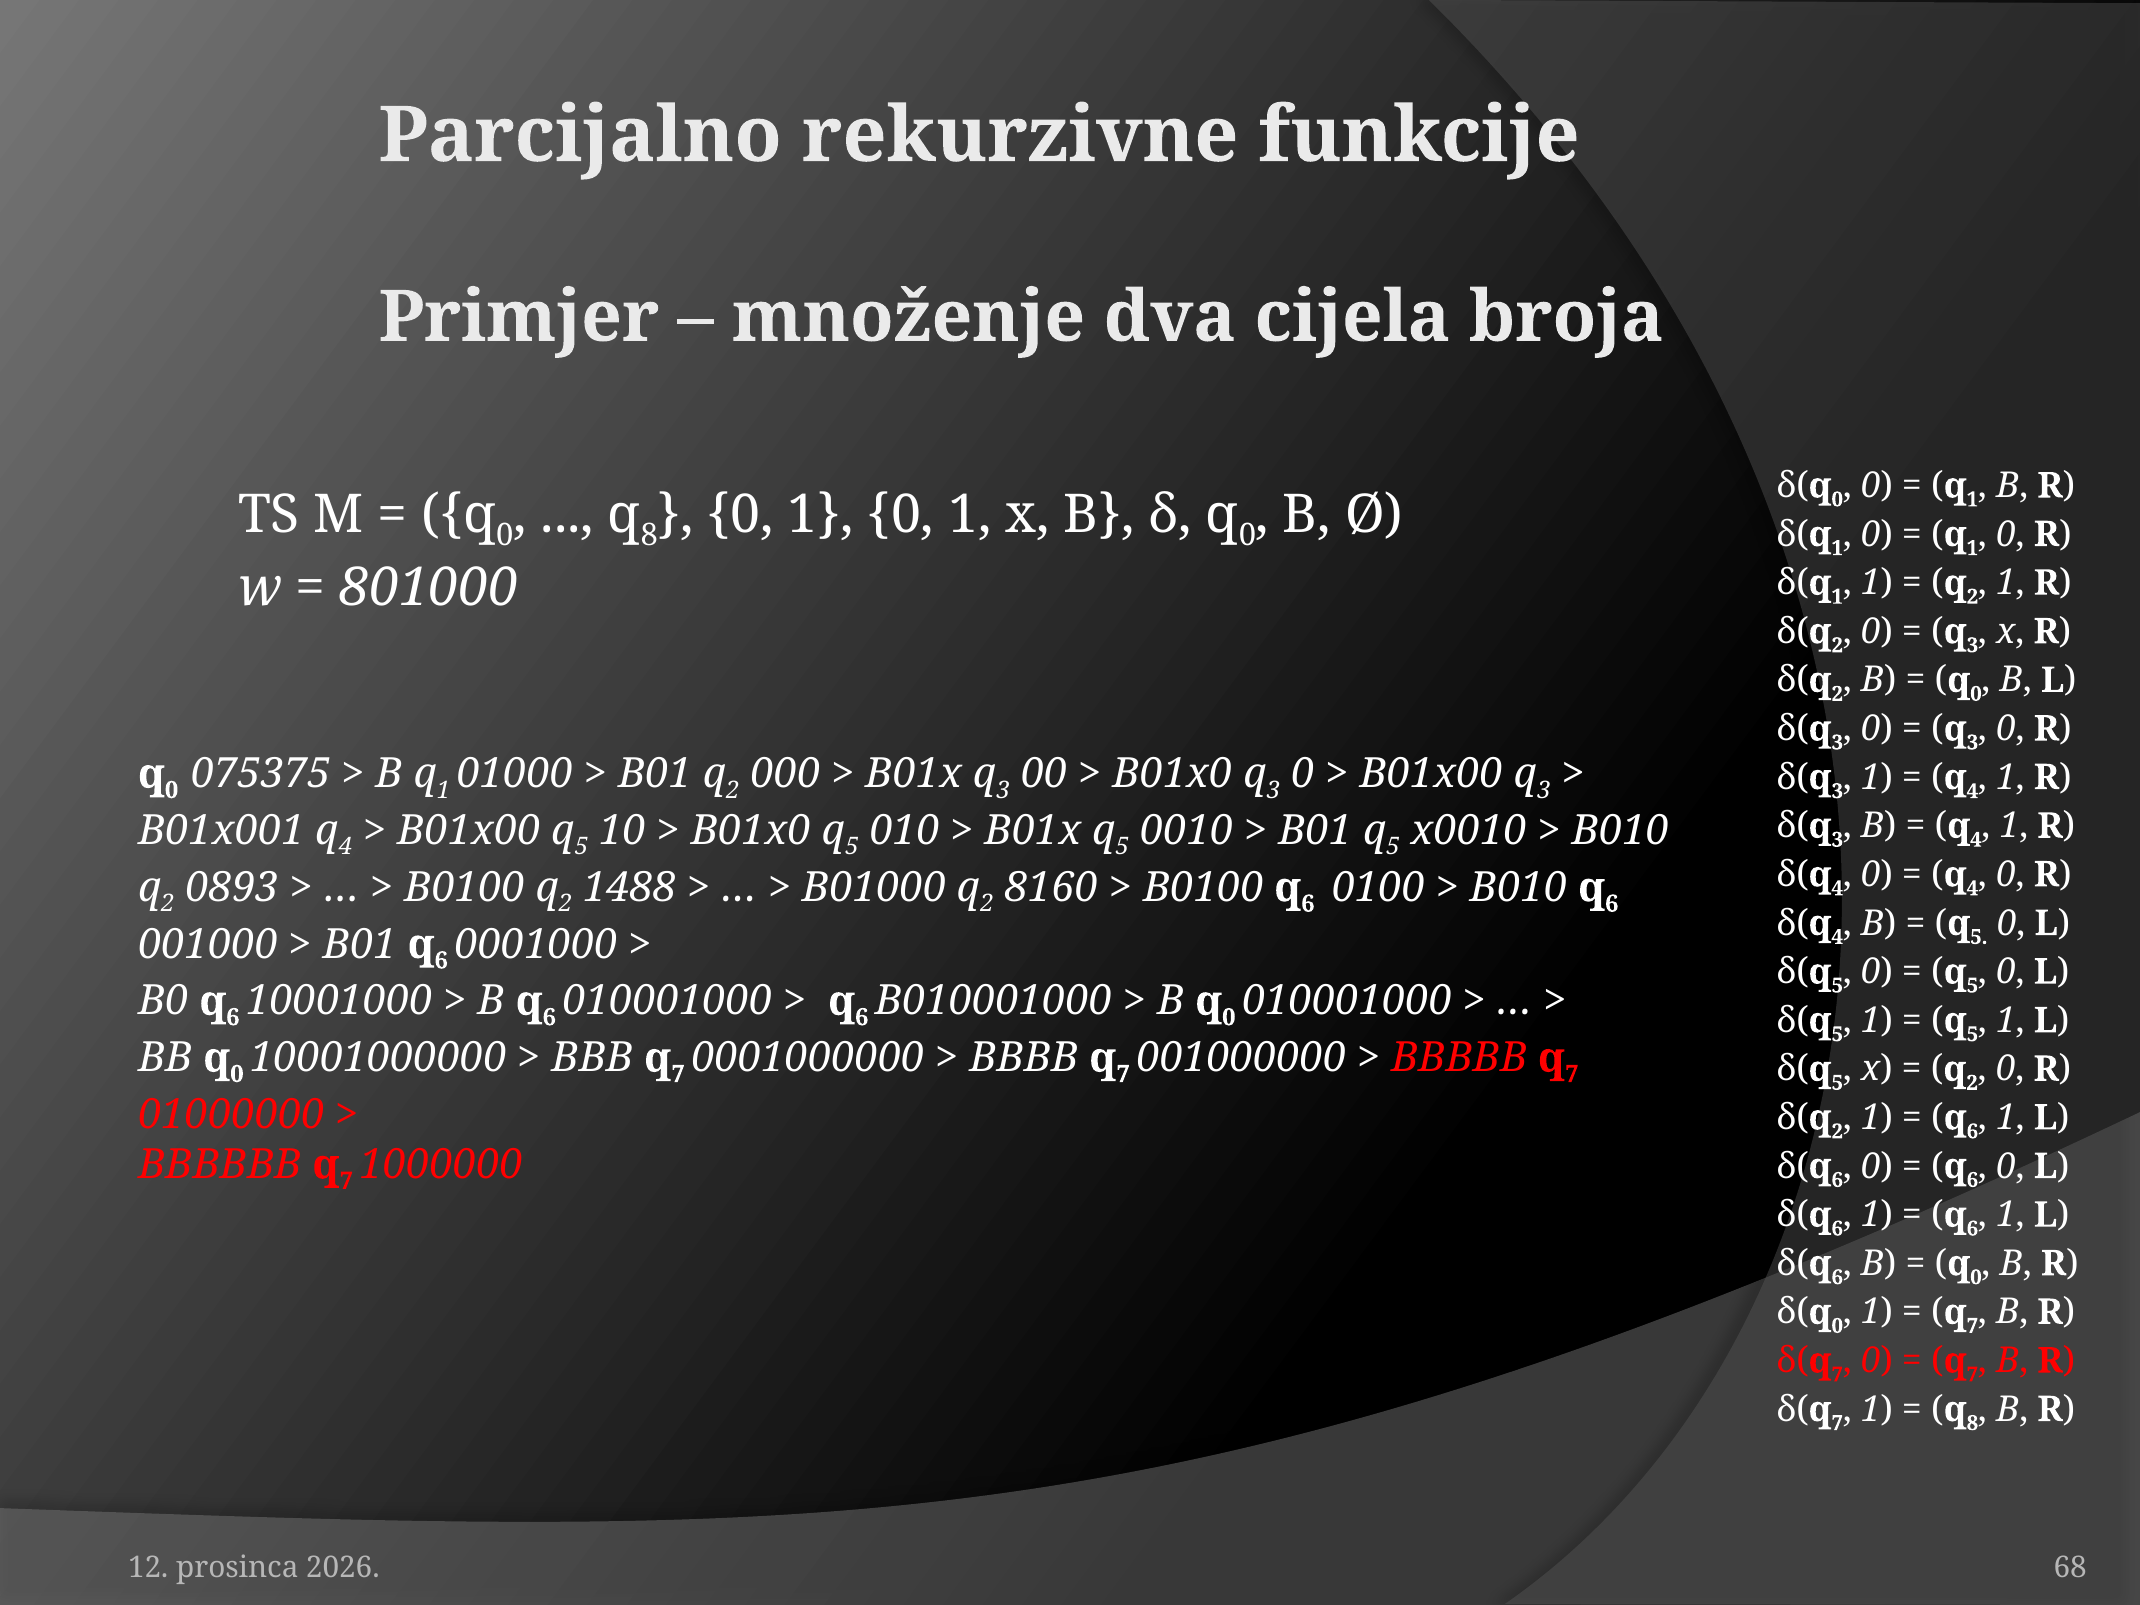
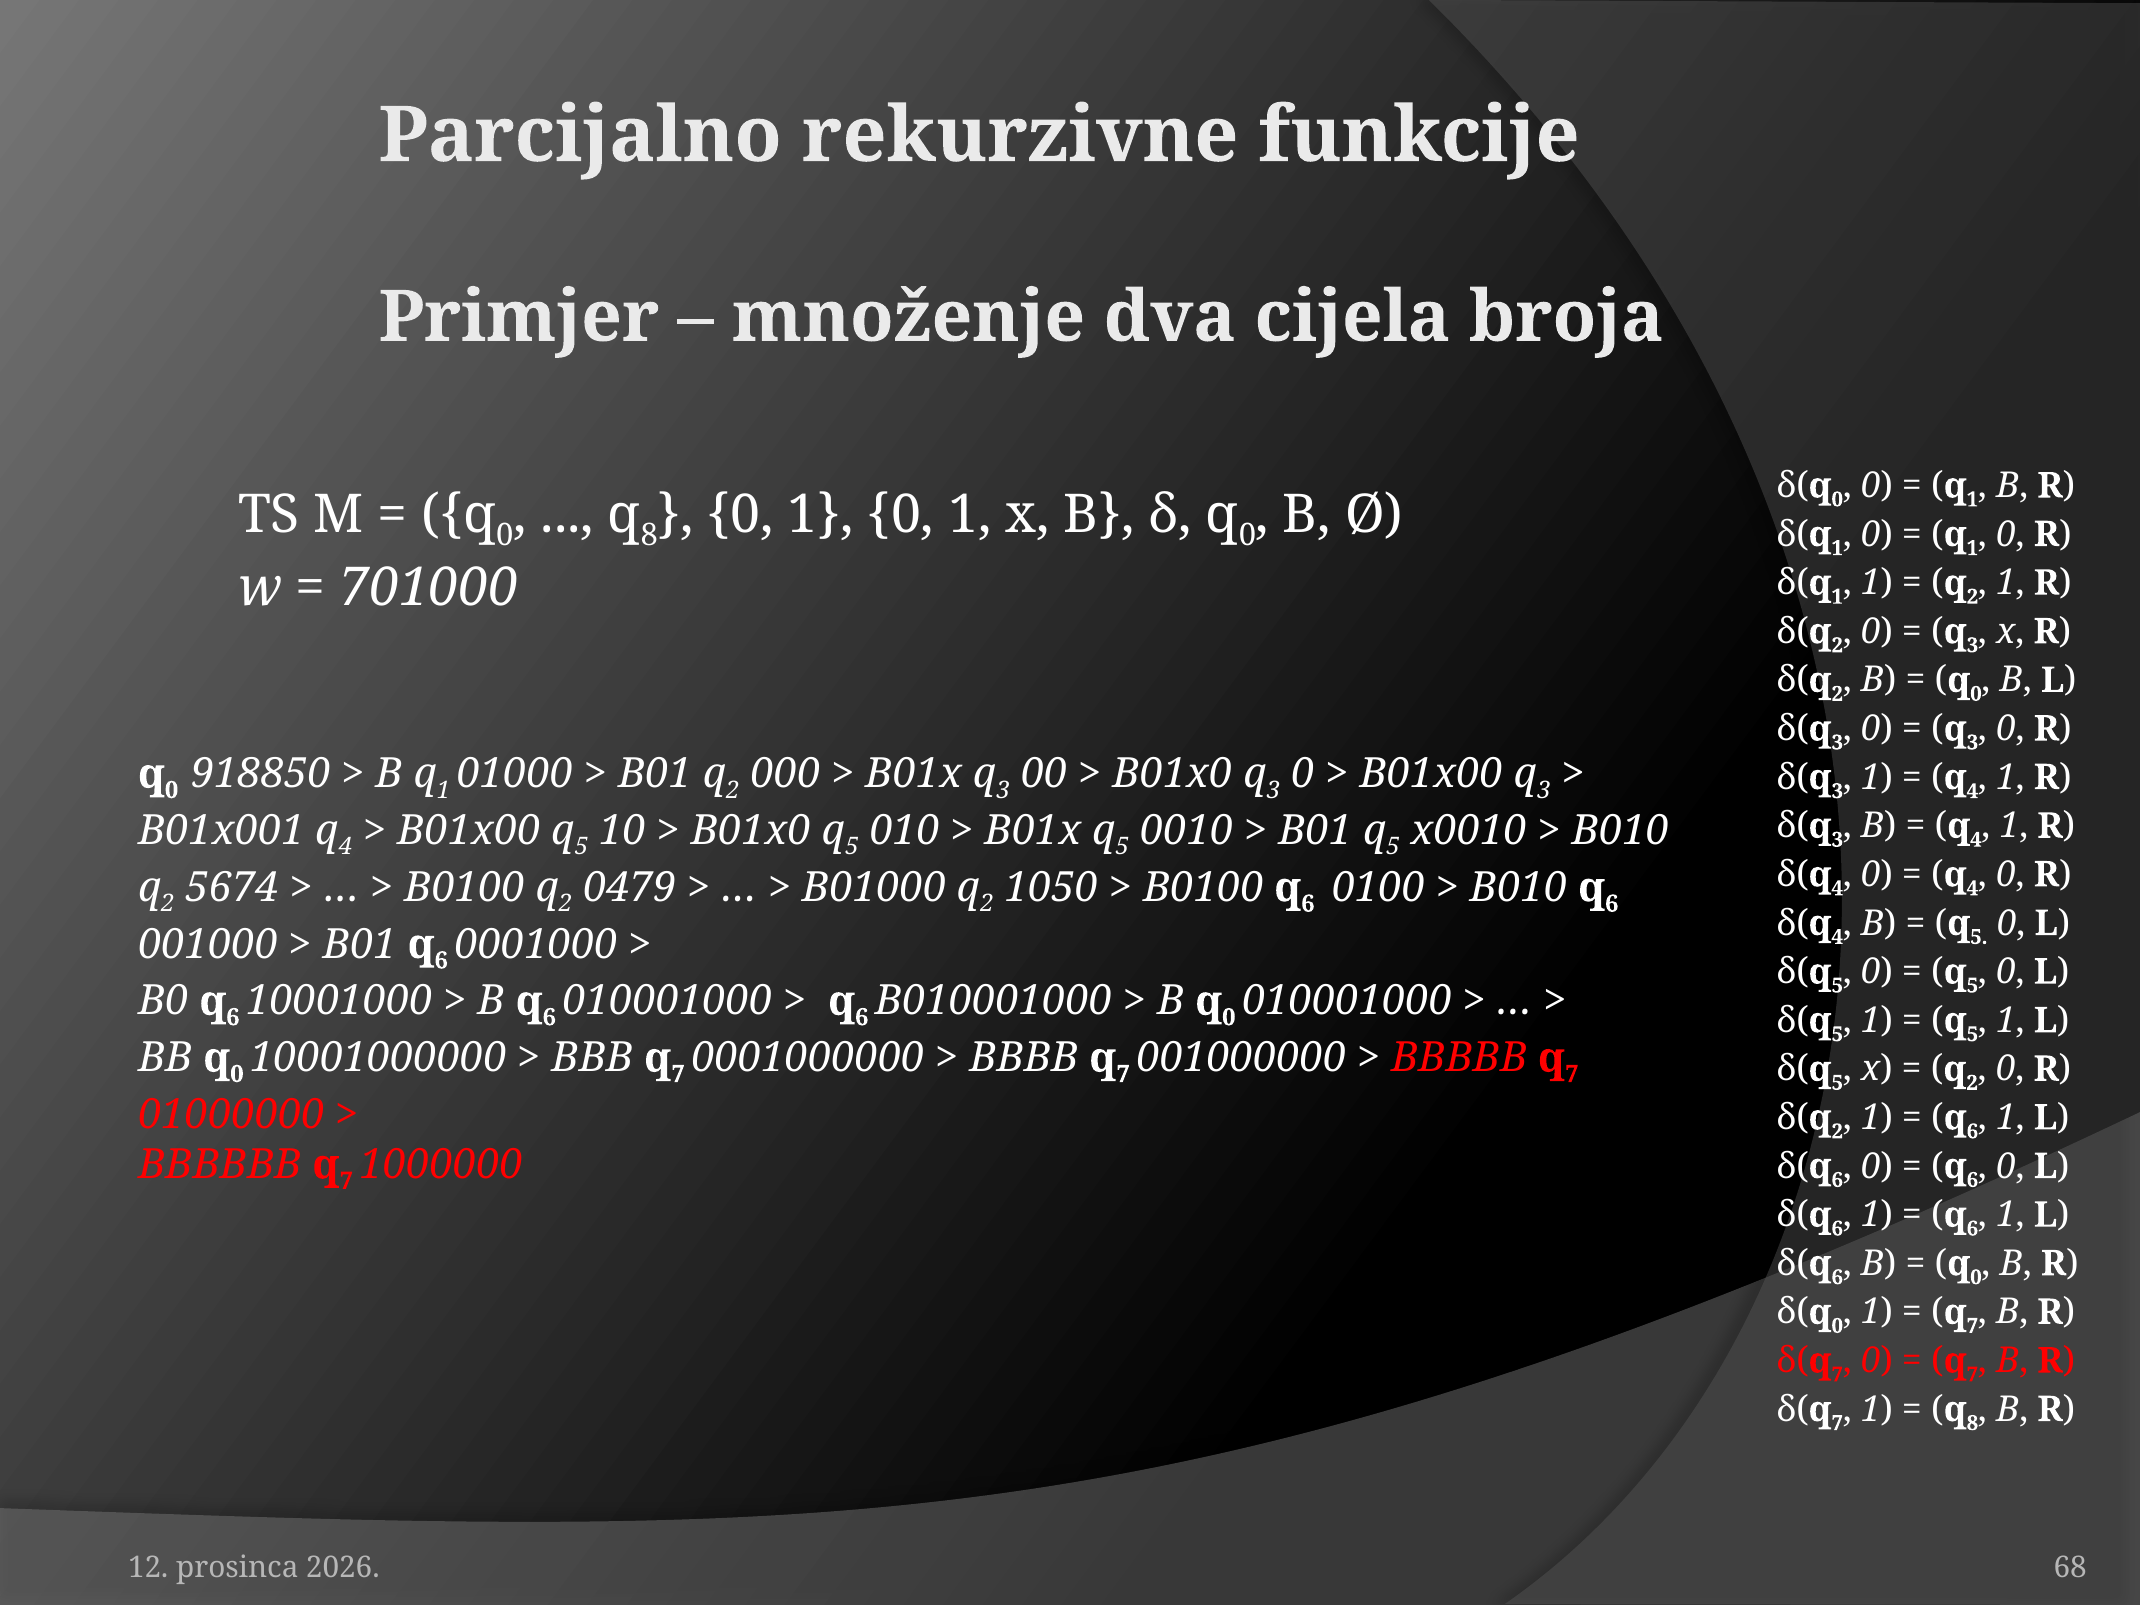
801000: 801000 -> 701000 (429, 587)
075375: 075375 -> 918850 (261, 774)
0893: 0893 -> 5674 (232, 888)
1488: 1488 -> 0479 (630, 888)
8160: 8160 -> 1050 (1051, 888)
